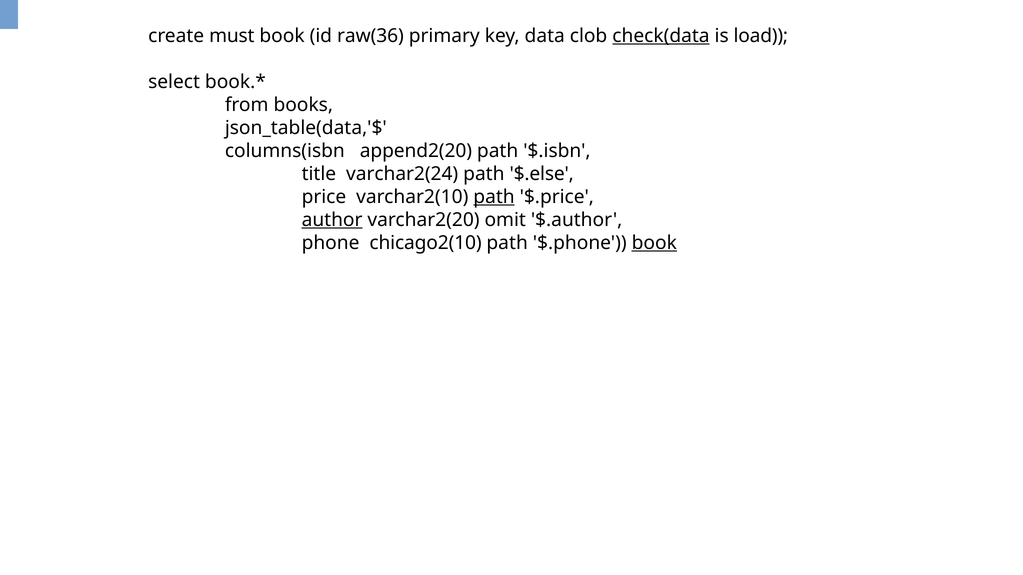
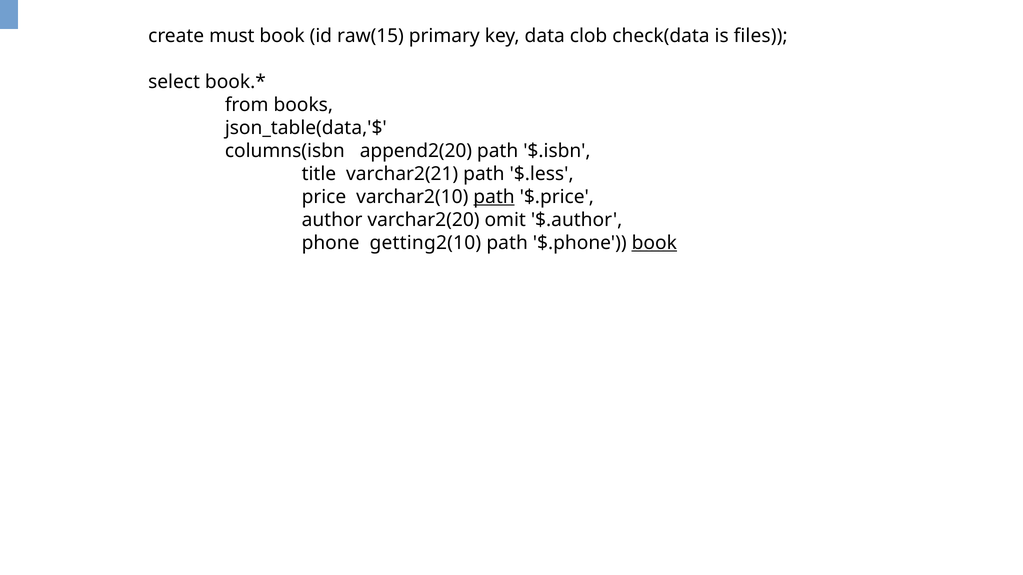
raw(36: raw(36 -> raw(15 (370, 36)
check(data underline: present -> none (661, 36)
load: load -> files (761, 36)
varchar2(24: varchar2(24 -> varchar2(21 (402, 174)
$.else: $.else -> $.less (542, 174)
author underline: present -> none (332, 220)
chicago2(10: chicago2(10 -> getting2(10 (425, 243)
